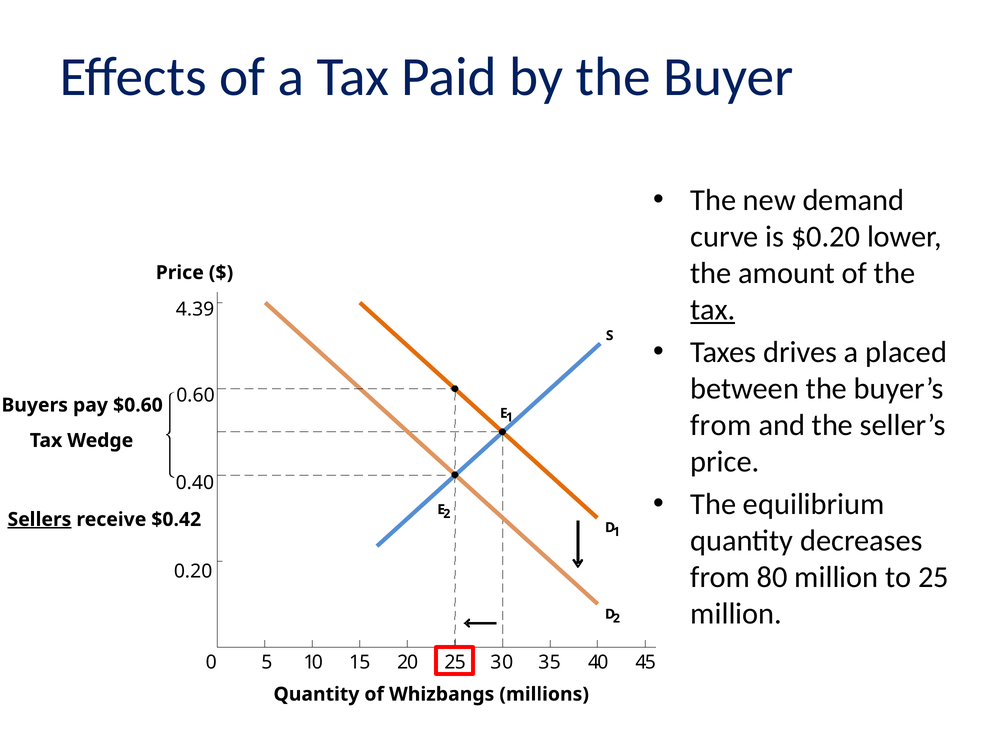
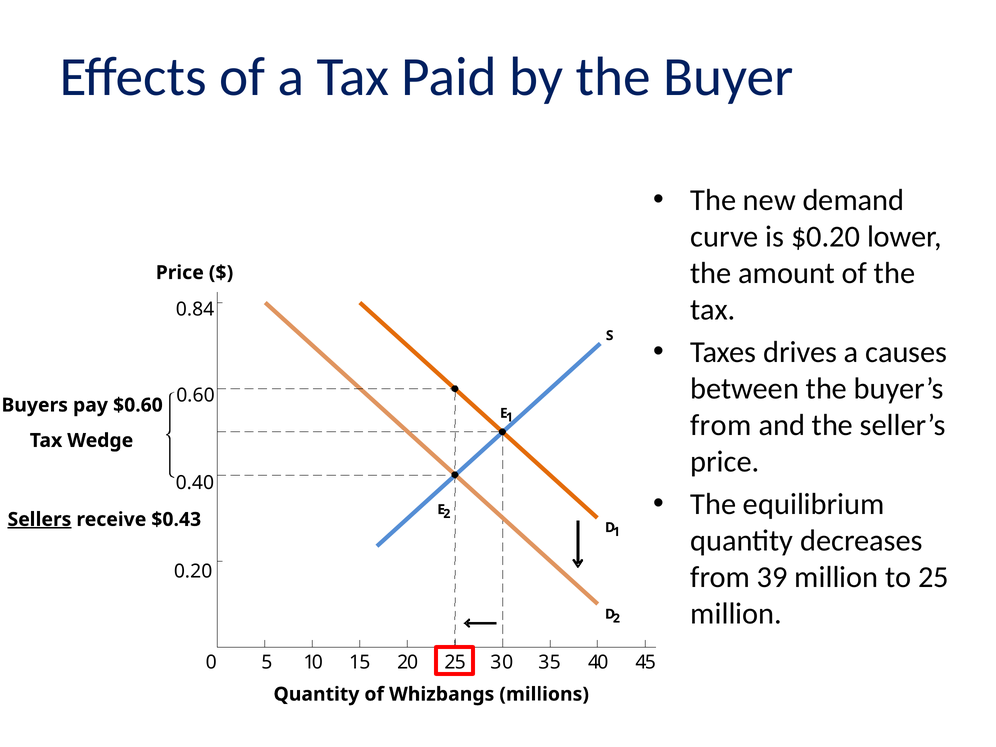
tax underline: present -> none (713, 310)
4.39: 4.39 -> 0.84 (195, 310)
placed: placed -> causes (906, 352)
$0.42: $0.42 -> $0.43 (176, 519)
80: 80 -> 39 (772, 577)
